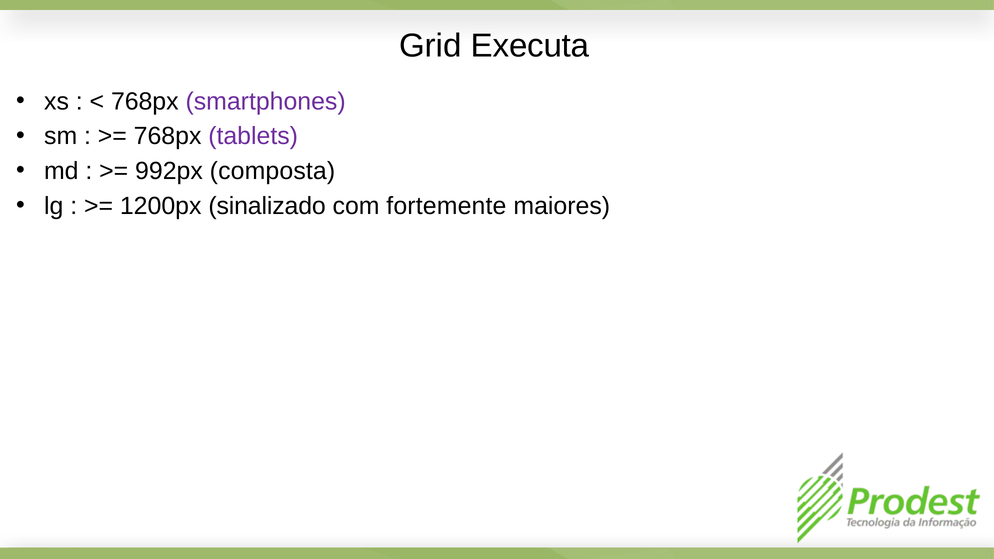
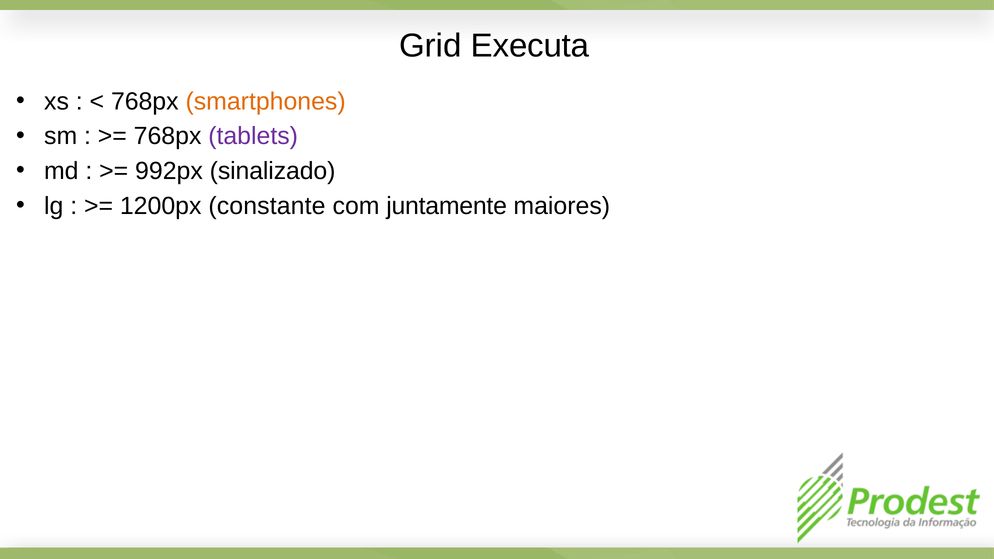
smartphones colour: purple -> orange (266, 102)
composta: composta -> sinalizado (273, 171)
sinalizado: sinalizado -> constante (267, 206)
fortemente: fortemente -> juntamente (447, 206)
